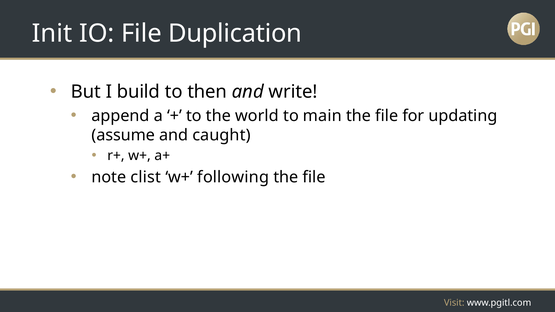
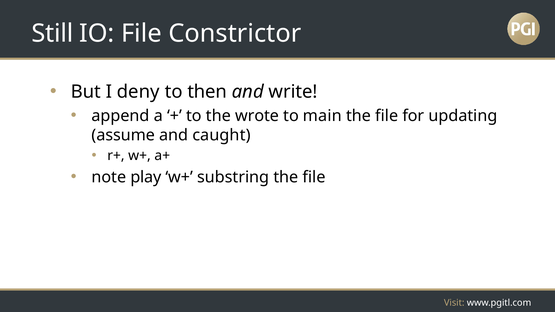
Init: Init -> Still (52, 34)
Duplication: Duplication -> Constrictor (235, 34)
build: build -> deny (138, 92)
world: world -> wrote (257, 116)
clist: clist -> play (146, 177)
following: following -> substring (233, 177)
